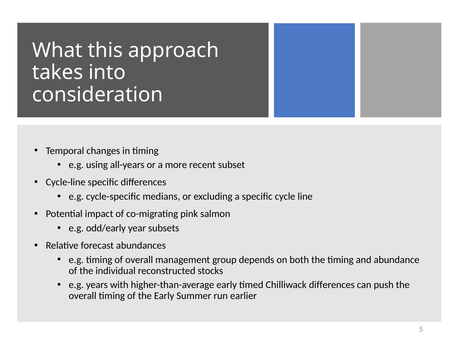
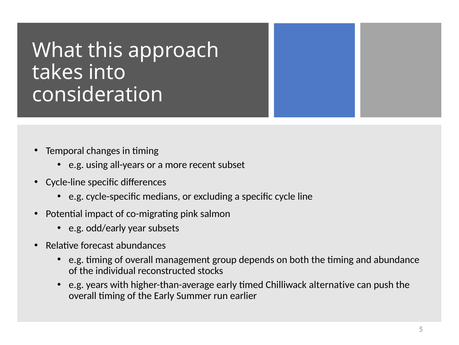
Chilliwack differences: differences -> alternative (332, 284)
